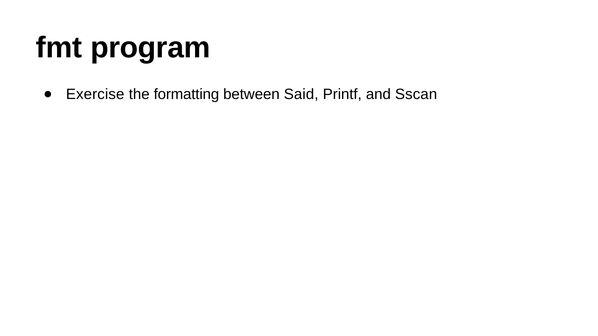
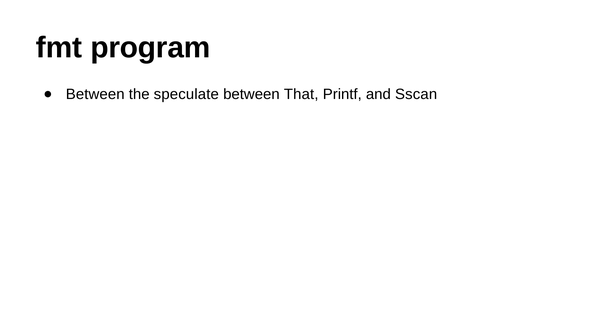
Exercise: Exercise -> Between (95, 94)
formatting: formatting -> speculate (186, 94)
Said: Said -> That (301, 94)
